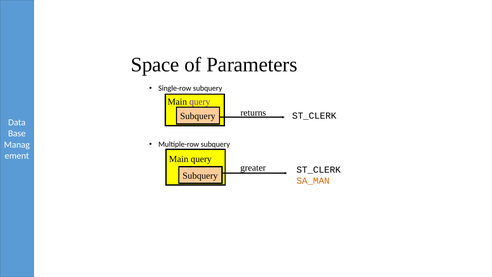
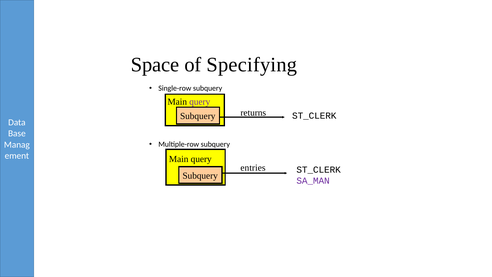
Parameters: Parameters -> Specifying (252, 65)
greater: greater -> entries (253, 168)
SA_MAN colour: orange -> purple (313, 181)
